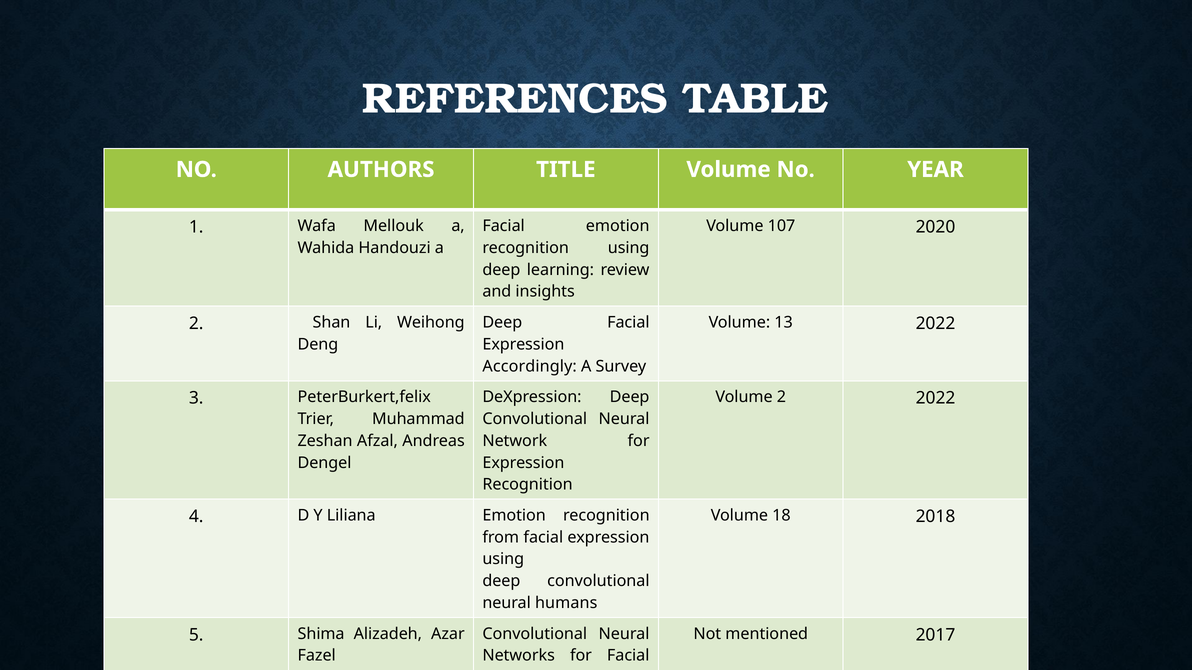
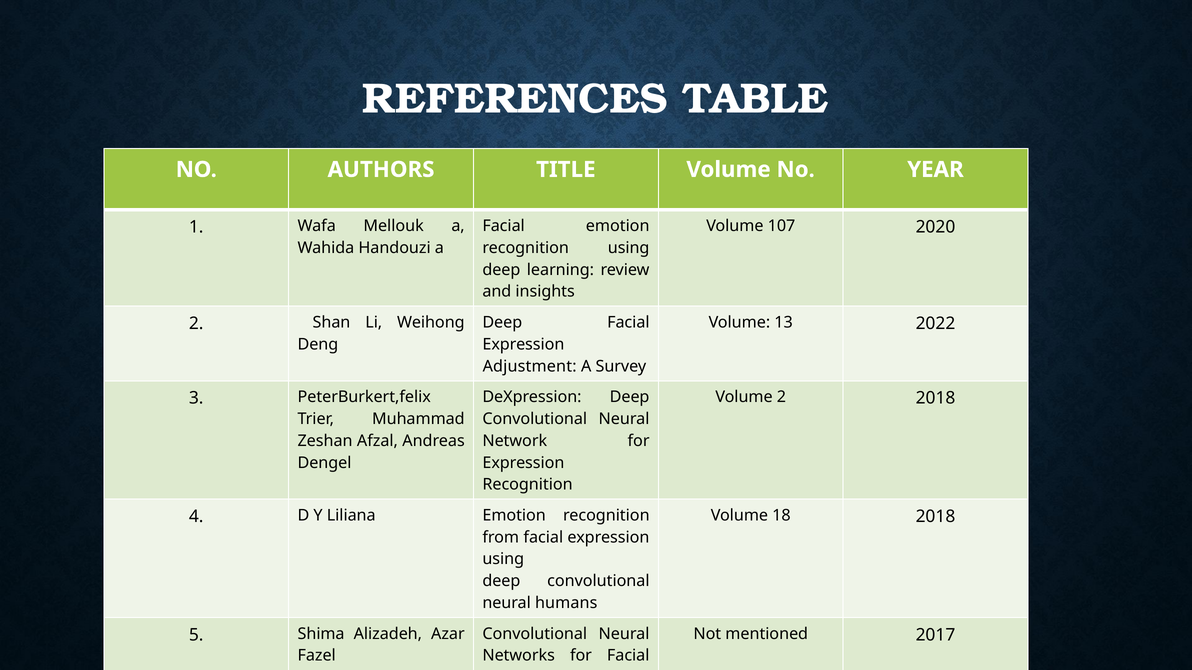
Accordingly: Accordingly -> Adjustment (530, 366)
2 2022: 2022 -> 2018 (936, 398)
